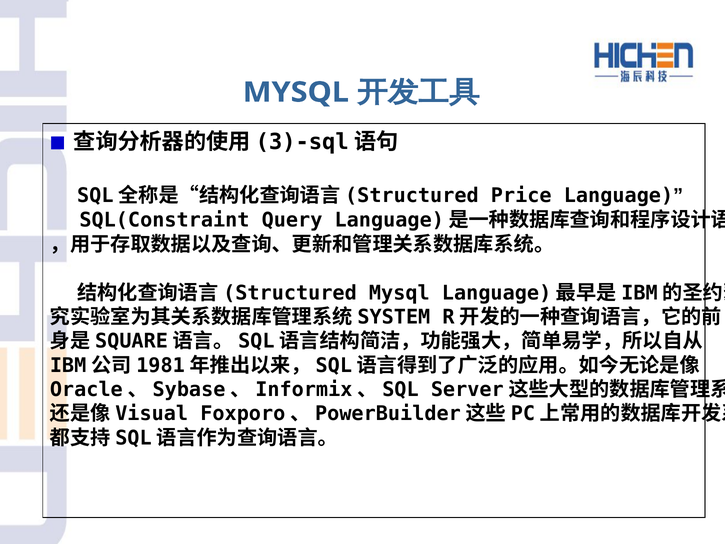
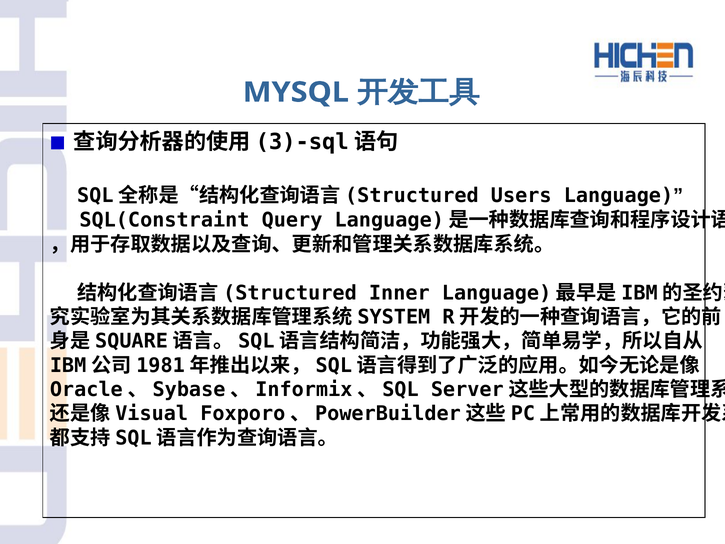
Price: Price -> Users (521, 196)
Mysql: Mysql -> Inner (399, 293)
